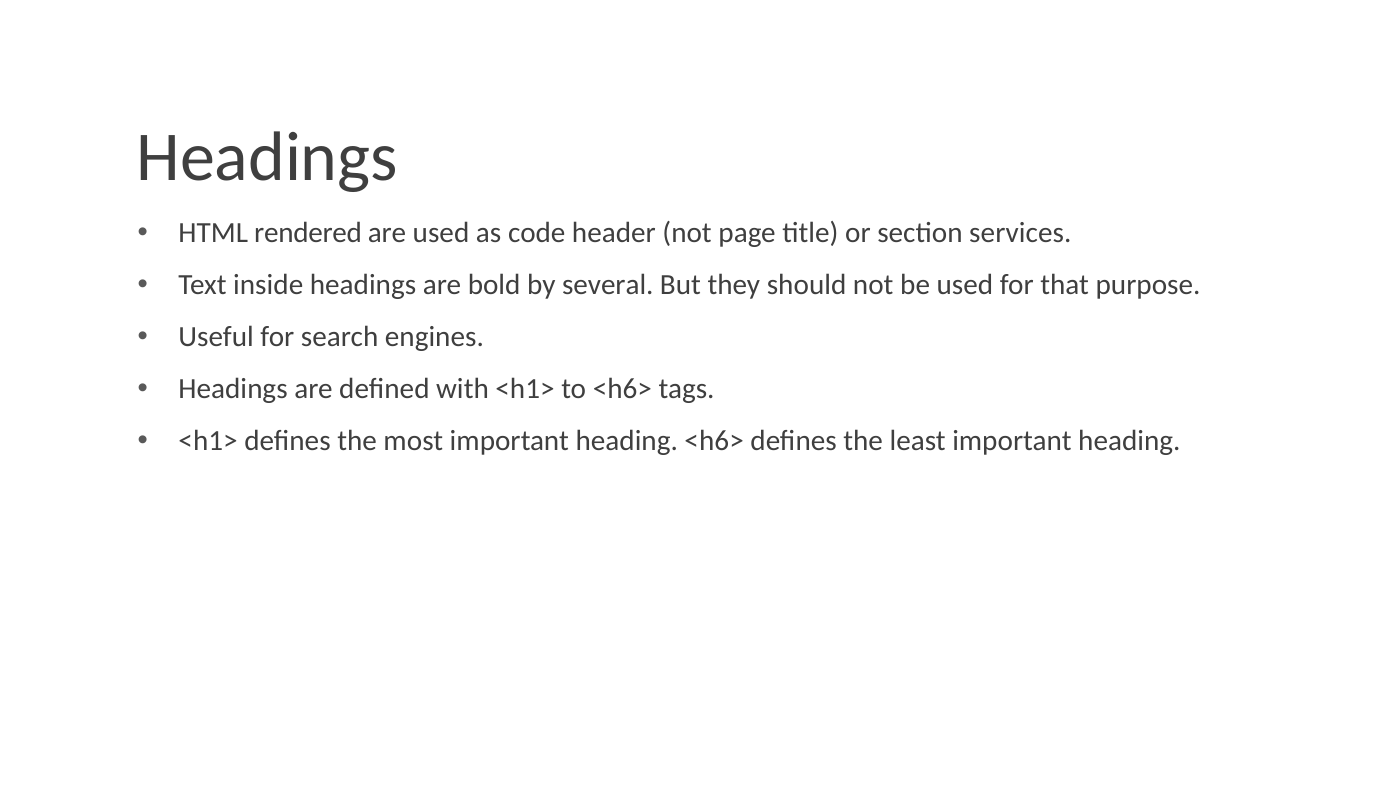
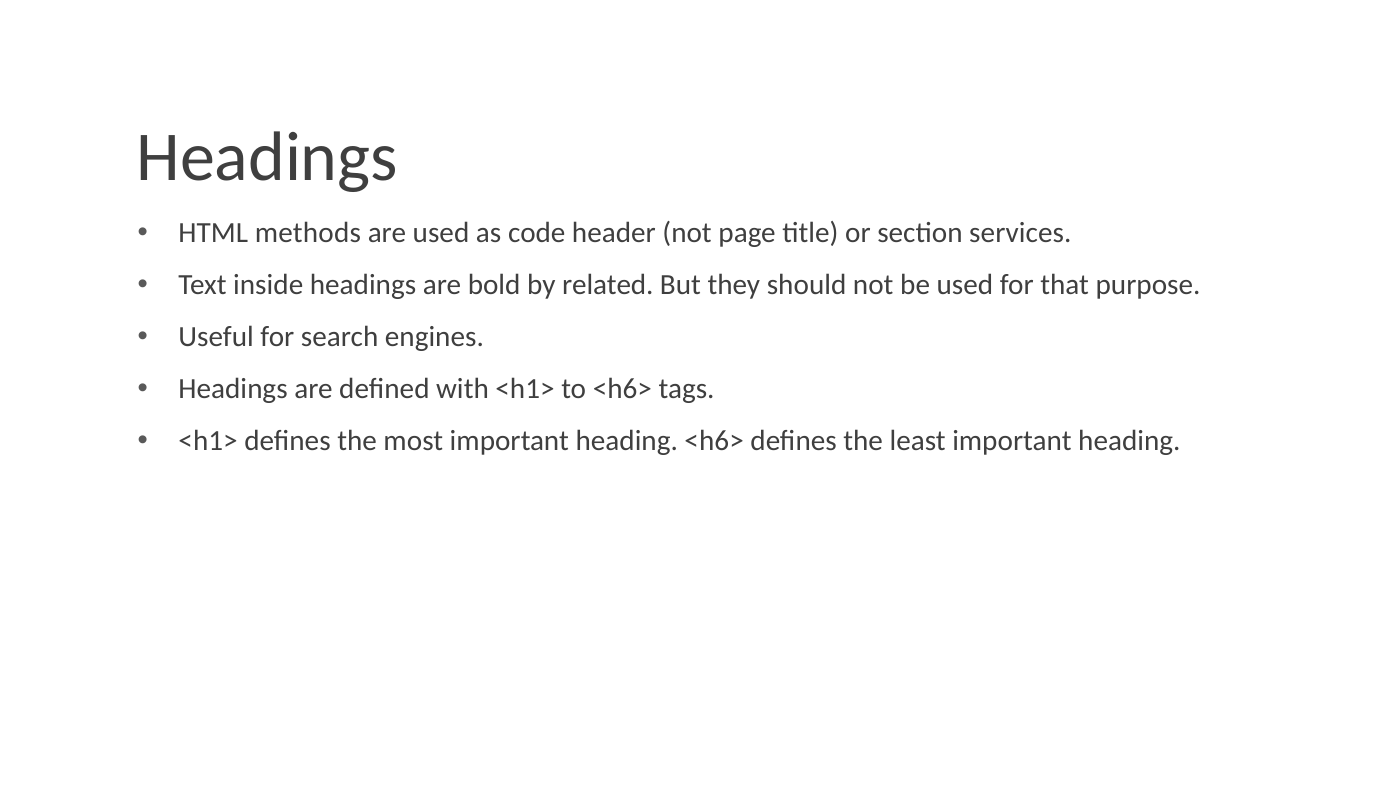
rendered: rendered -> methods (308, 233)
several: several -> related (608, 285)
